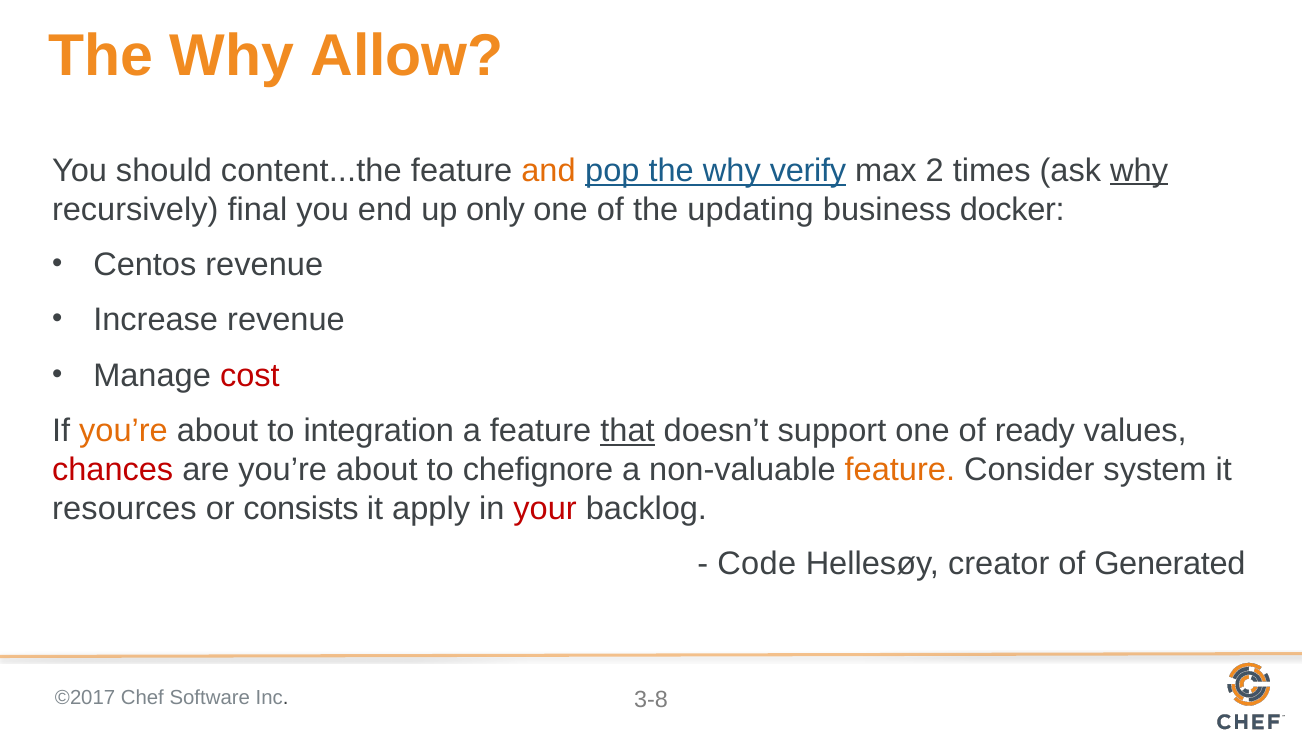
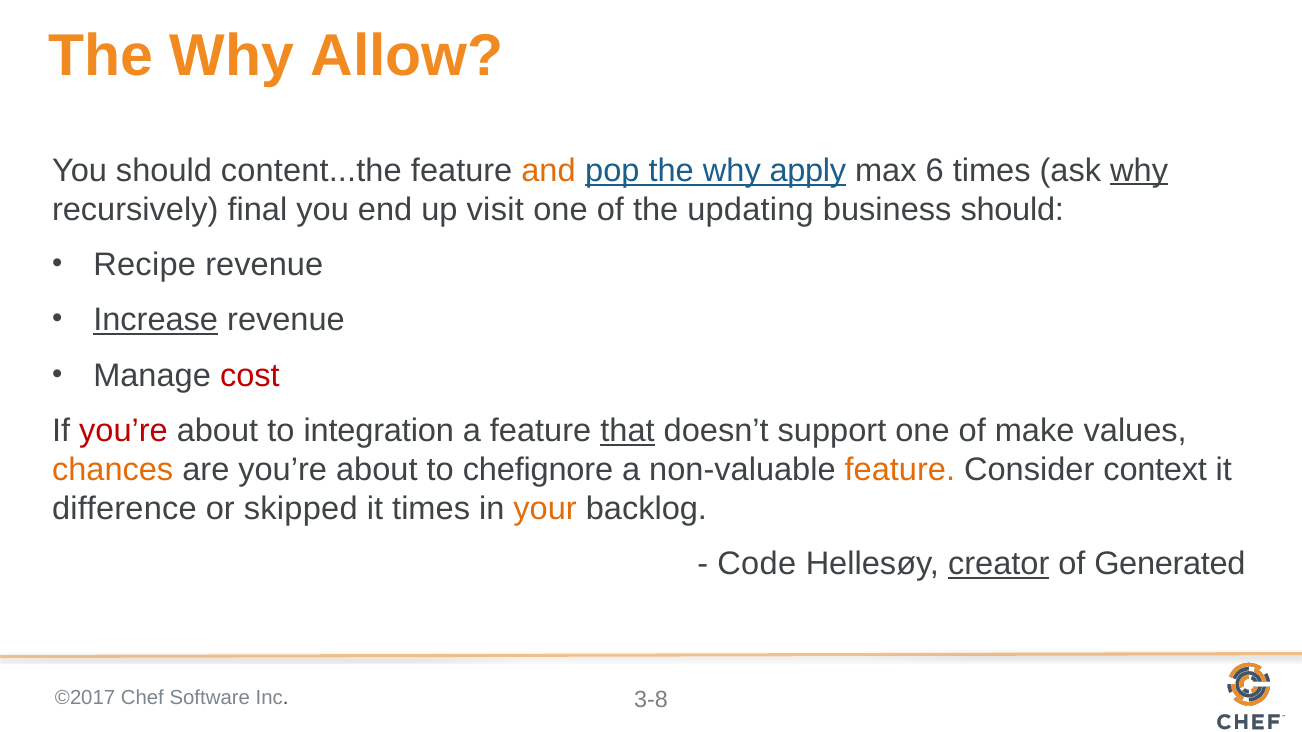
verify: verify -> apply (808, 170)
2: 2 -> 6 (935, 170)
only: only -> visit (495, 210)
business docker: docker -> should (1012, 210)
Centos: Centos -> Recipe (145, 265)
Increase underline: none -> present (156, 320)
you’re colour: orange -> red (123, 431)
ready: ready -> make (1035, 431)
chances colour: red -> orange (113, 470)
system: system -> context (1155, 470)
resources: resources -> difference (124, 509)
consists: consists -> skipped (301, 509)
it apply: apply -> times (431, 509)
your colour: red -> orange (545, 509)
creator underline: none -> present (999, 564)
